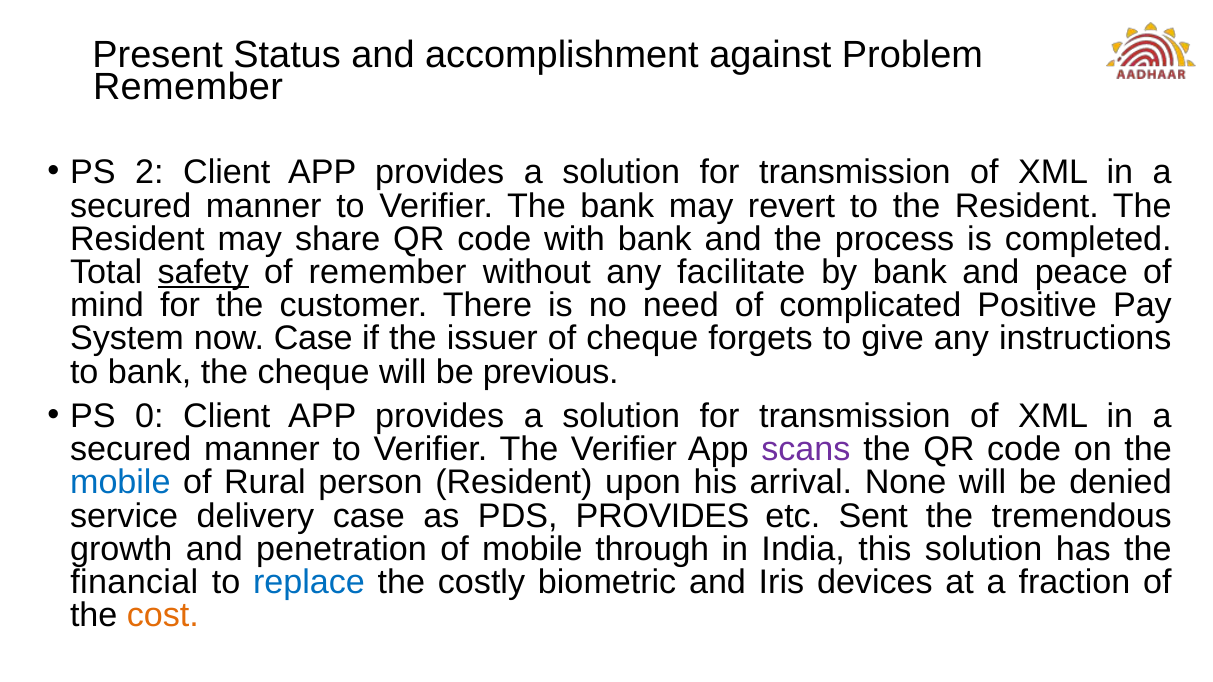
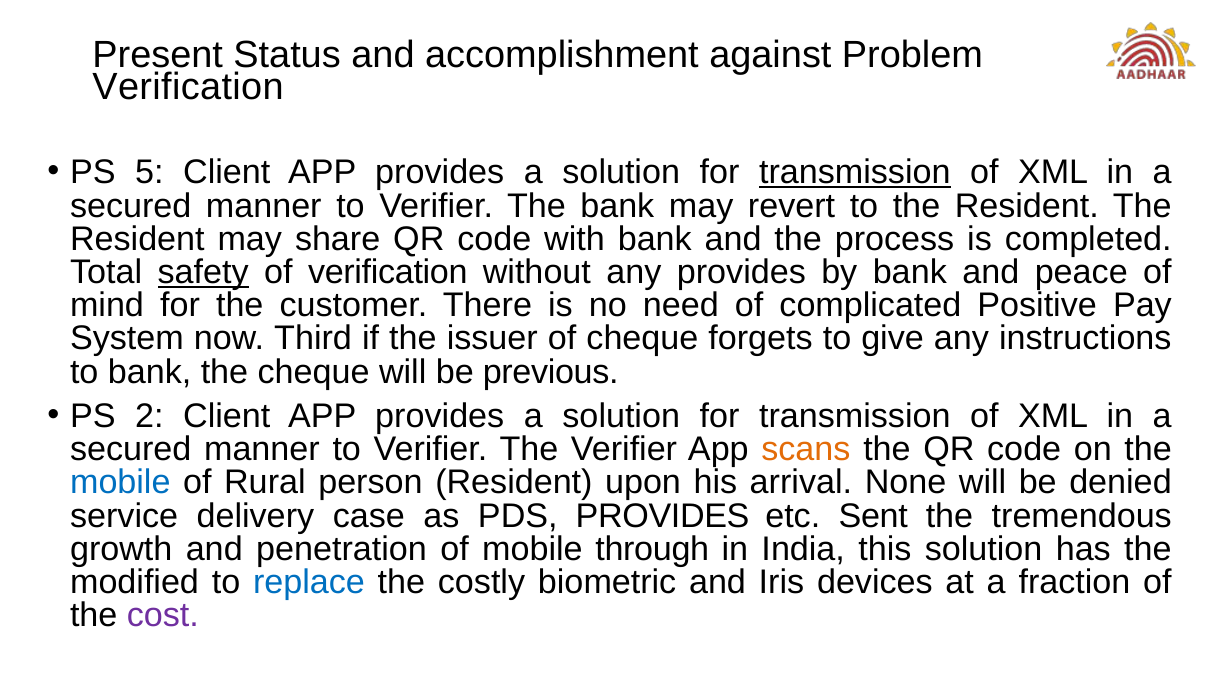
Remember: Remember -> Verification (188, 87)
2: 2 -> 5 (149, 173)
transmission underline: none -> present (855, 173)
of remember: remember -> verification (388, 272)
any facilitate: facilitate -> provides (741, 272)
now Case: Case -> Third (313, 339)
0: 0 -> 2 (149, 416)
scans colour: purple -> orange (806, 450)
financial: financial -> modified (135, 583)
cost colour: orange -> purple (163, 616)
